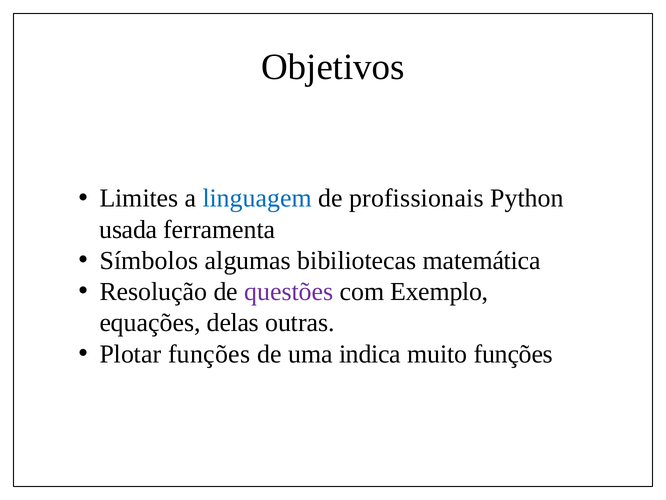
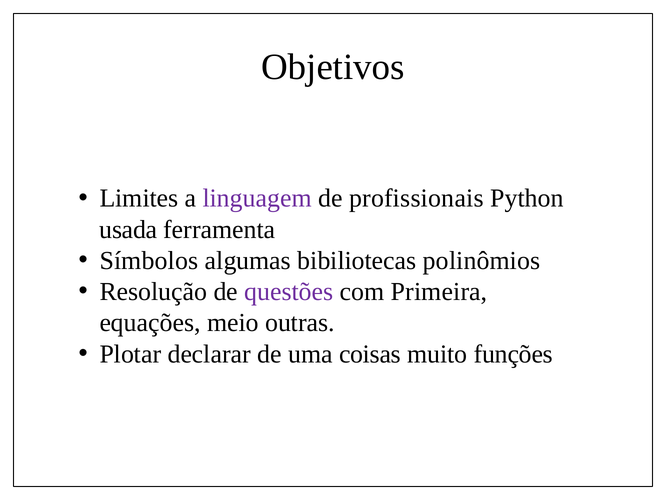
linguagem colour: blue -> purple (257, 198)
matemática: matemática -> polinômios (482, 260)
Exemplo: Exemplo -> Primeira (439, 291)
delas: delas -> meio (233, 323)
Plotar funções: funções -> declarar (209, 354)
indica: indica -> coisas (370, 354)
